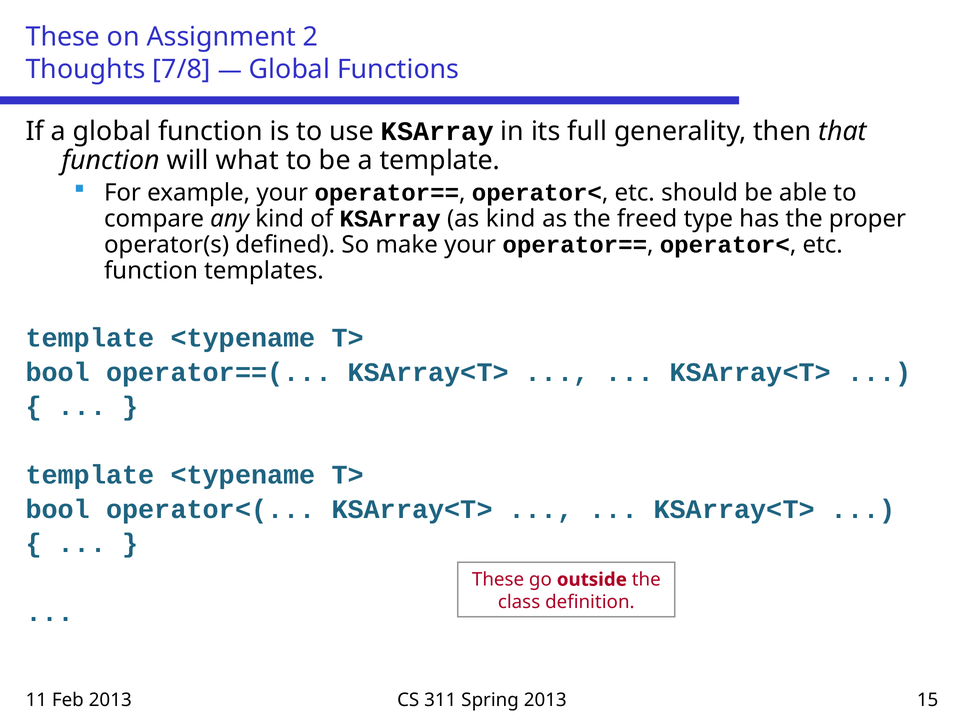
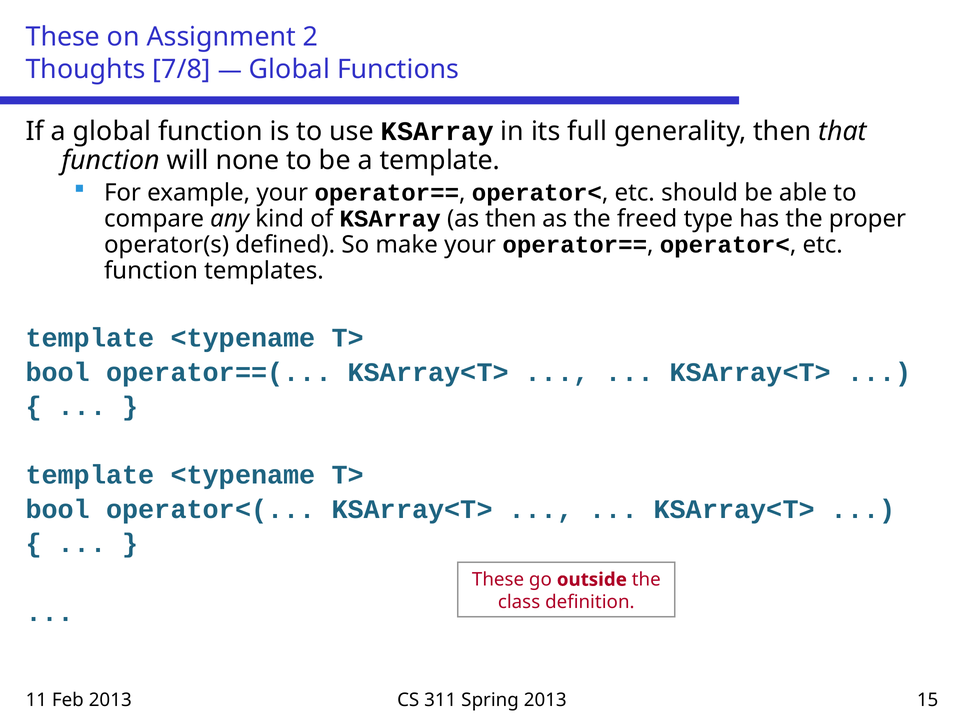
what: what -> none (248, 161)
as kind: kind -> then (511, 219)
